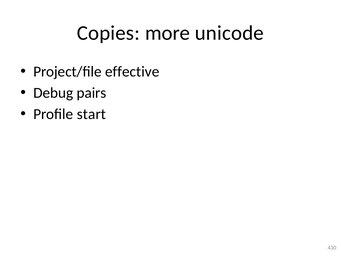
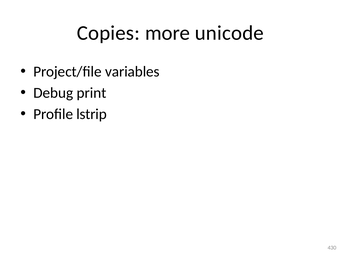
effective: effective -> variables (132, 72)
pairs: pairs -> print (91, 93)
start: start -> lstrip (92, 114)
